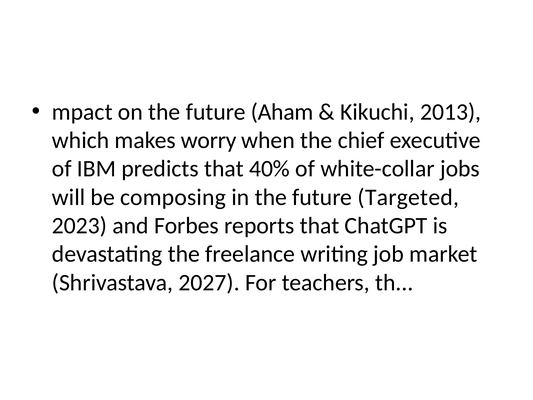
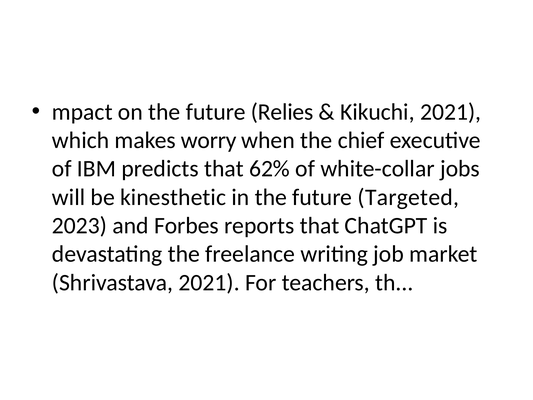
Aham: Aham -> Relies (282, 112)
Kikuchi 2013: 2013 -> 2021 (451, 112)
40%: 40% -> 62% (269, 169)
composing: composing -> kinesthetic (173, 197)
Shrivastava 2027: 2027 -> 2021 (209, 282)
